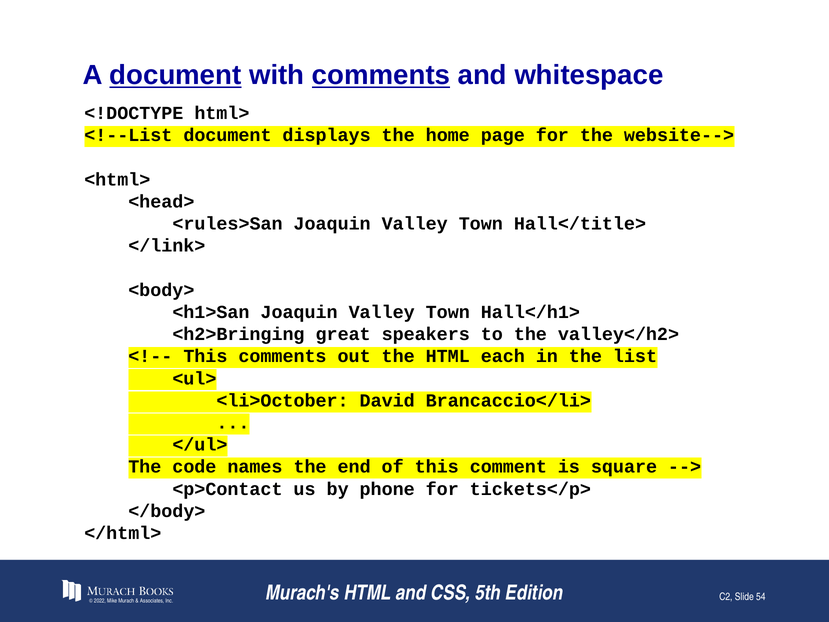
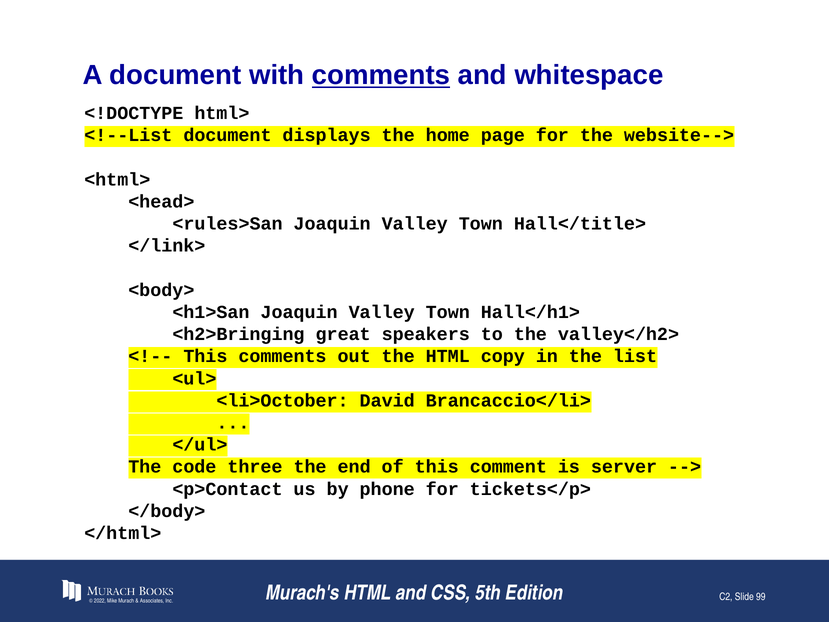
document underline: present -> none (175, 75)
each: each -> copy (503, 356)
names: names -> three (255, 467)
square: square -> server (624, 467)
54: 54 -> 99 (761, 596)
